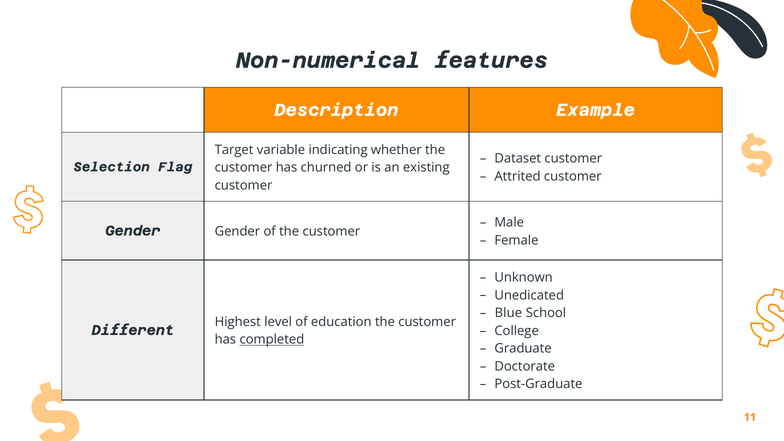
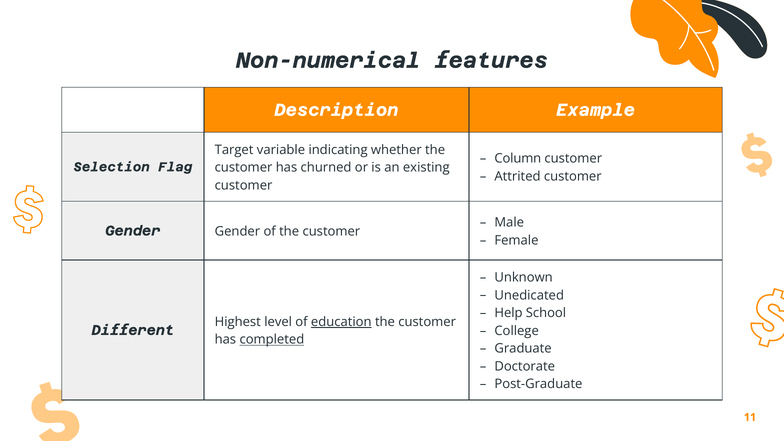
Dataset: Dataset -> Column (518, 159)
Blue: Blue -> Help (508, 313)
education underline: none -> present (341, 322)
